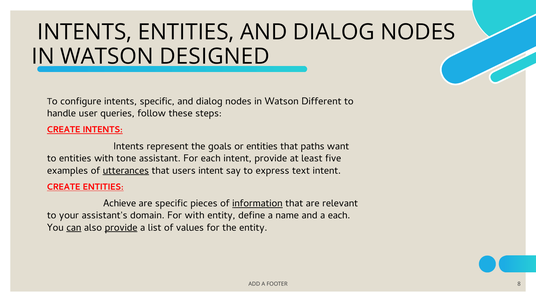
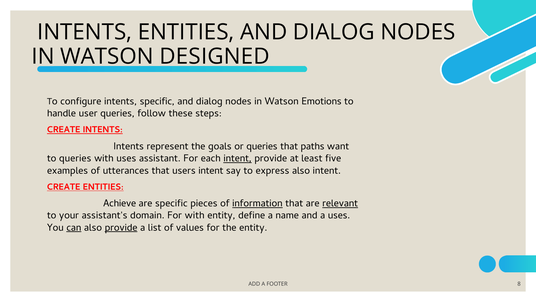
Different: Different -> Emotions (322, 101)
or entities: entities -> queries (262, 146)
to entities: entities -> queries (75, 158)
with tone: tone -> uses (126, 158)
intent underline: none -> present (238, 158)
utterances underline: present -> none (126, 170)
express text: text -> also (301, 170)
relevant underline: none -> present (340, 203)
a each: each -> uses (339, 215)
